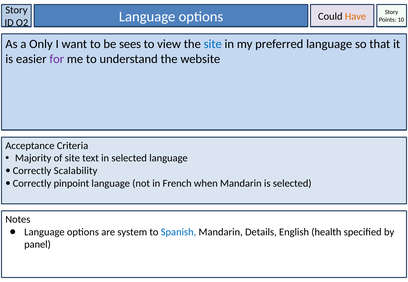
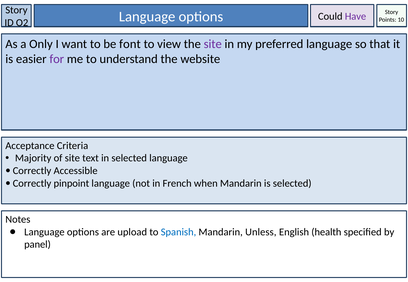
Have colour: orange -> purple (356, 16)
sees: sees -> font (130, 44)
site colour: blue -> purple (213, 44)
Scalability: Scalability -> Accessible (76, 171)
system: system -> upload (132, 232)
Details: Details -> Unless (261, 232)
